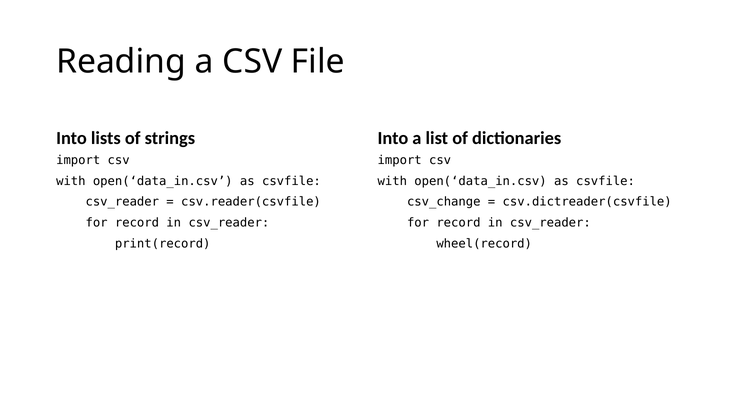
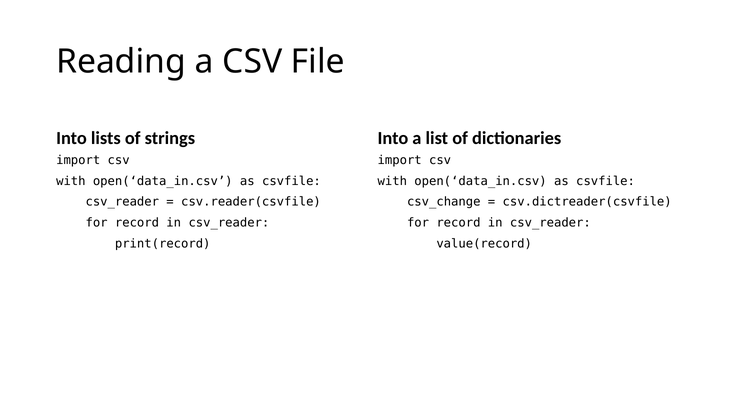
wheel(record: wheel(record -> value(record (484, 244)
